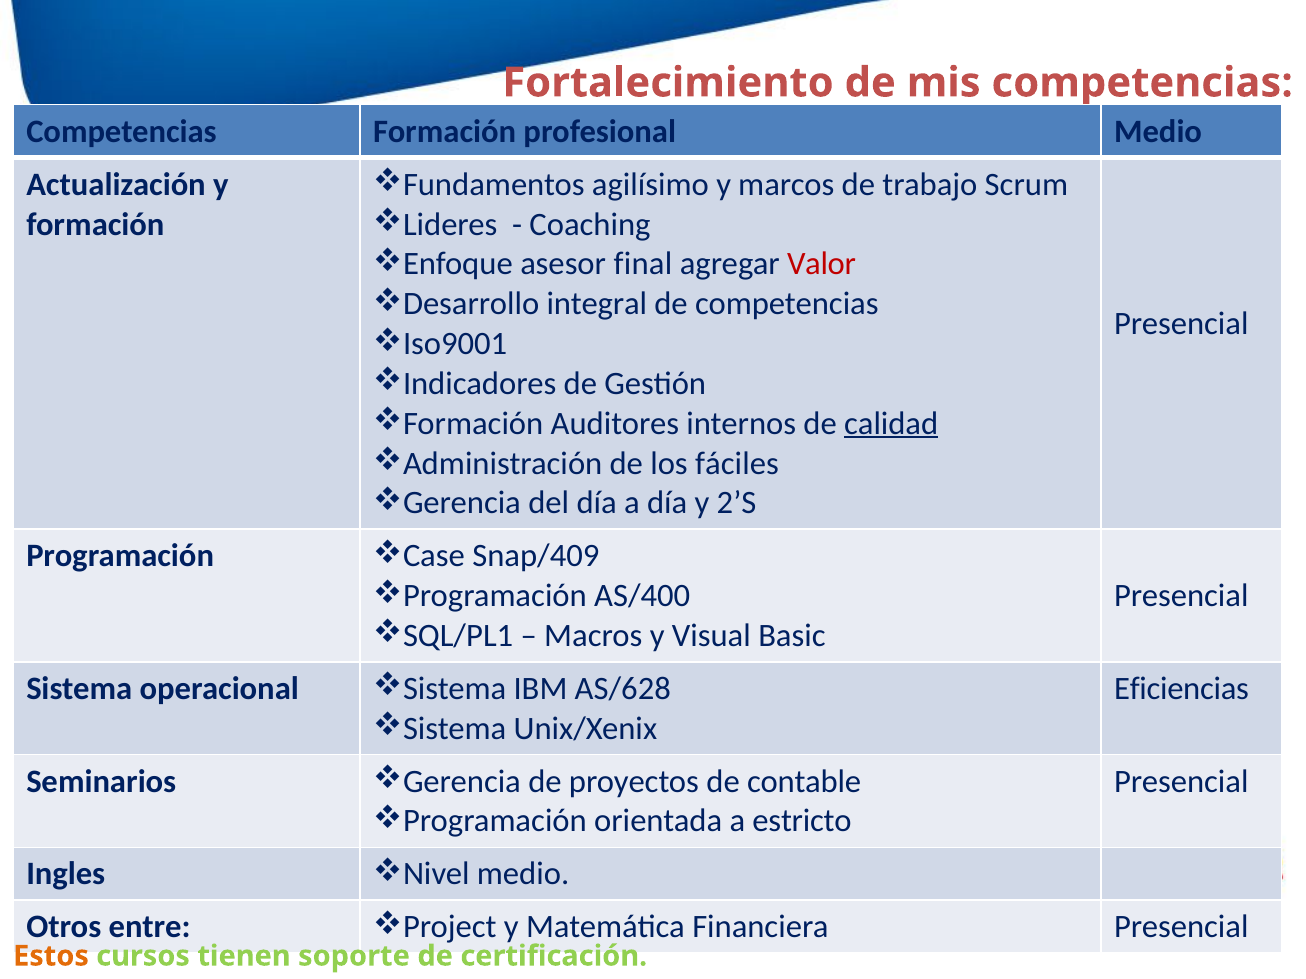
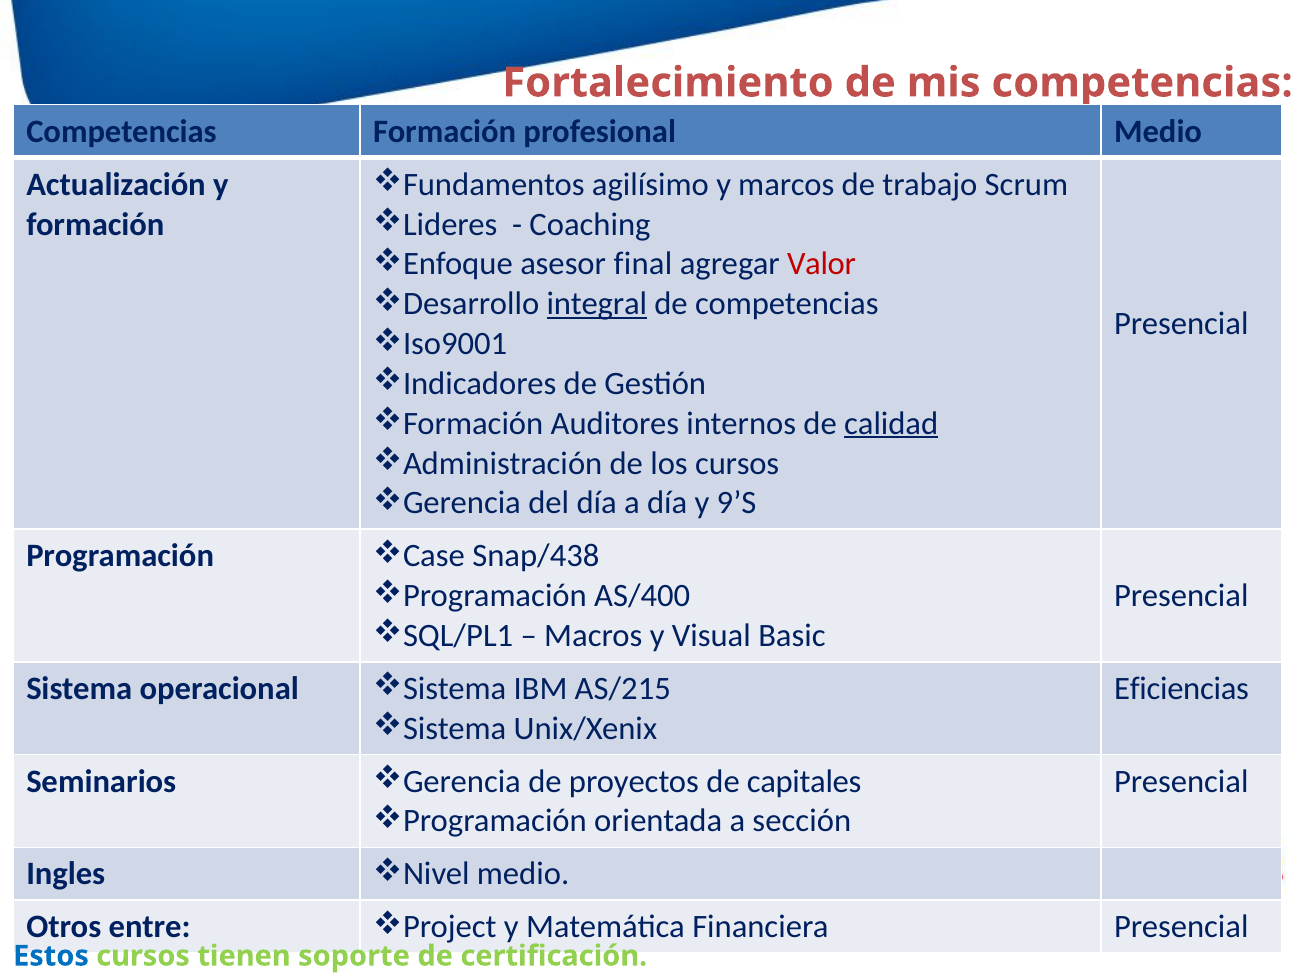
integral underline: none -> present (597, 304)
los fáciles: fáciles -> cursos (737, 463)
2’S: 2’S -> 9’S (737, 503)
Snap/409: Snap/409 -> Snap/438 (536, 556)
AS/628: AS/628 -> AS/215 (623, 689)
contable: contable -> capitales (804, 782)
estricto: estricto -> sección (802, 822)
Estos colour: orange -> blue (51, 956)
